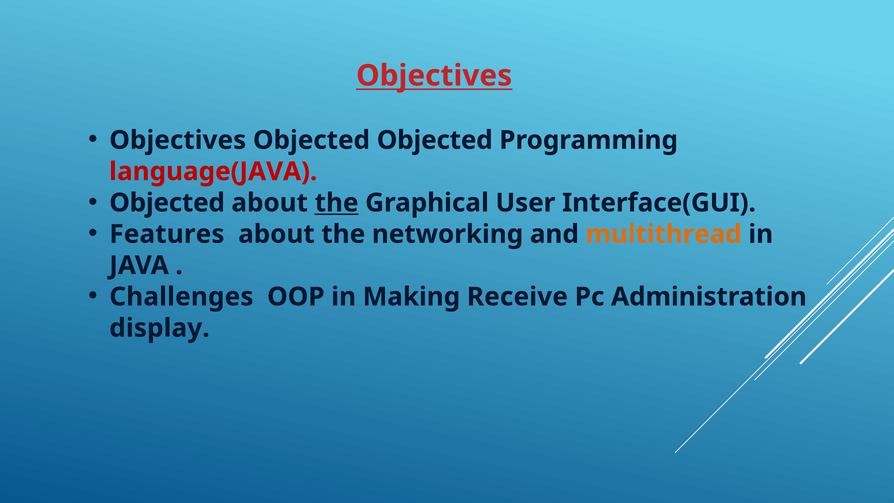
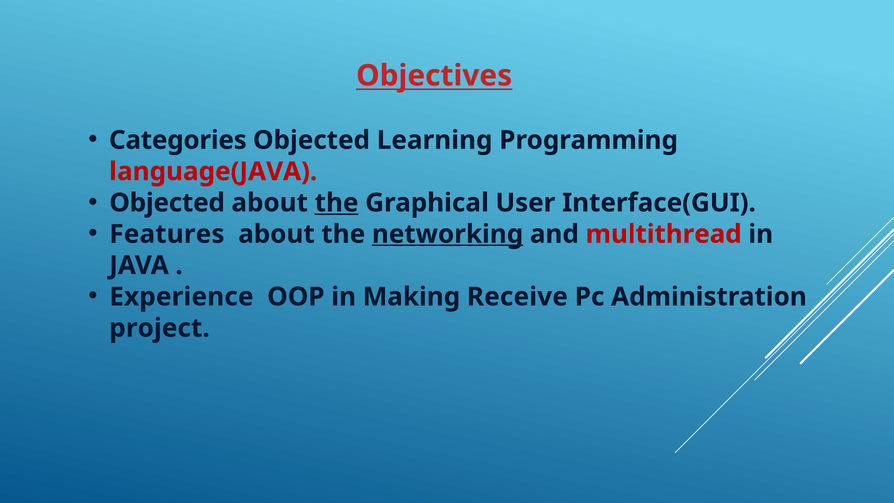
Objectives: Objectives -> Categories (178, 140)
Objected Objected: Objected -> Learning (435, 140)
networking underline: none -> present (448, 234)
multithread colour: orange -> red (664, 234)
Challenges: Challenges -> Experience (181, 297)
display: display -> project (159, 328)
